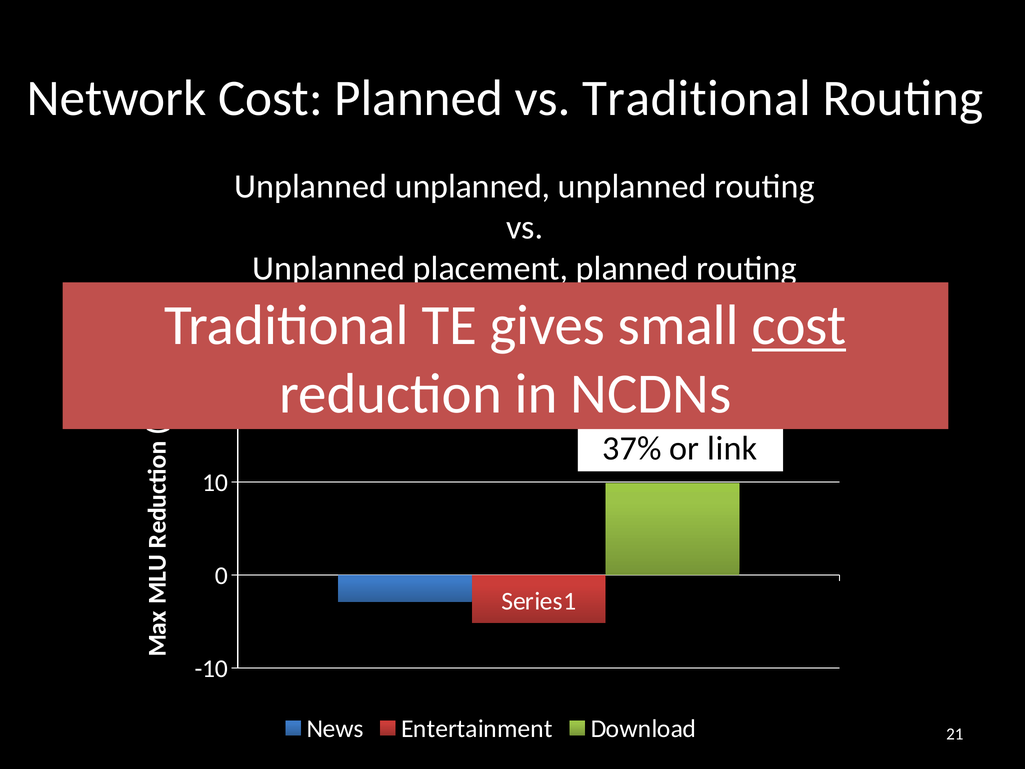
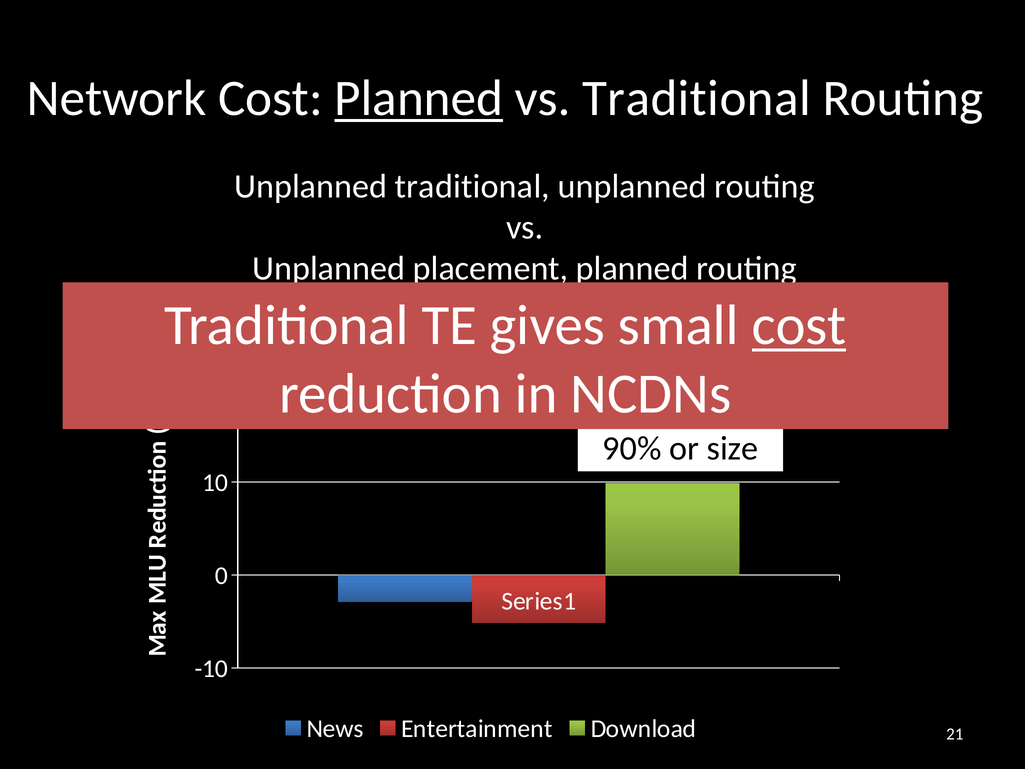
Planned underline: none -> present (419, 98)
unplanned: unplanned -> traditional (472, 187)
37%: 37% -> 90% (632, 448)
link: link -> size (733, 448)
